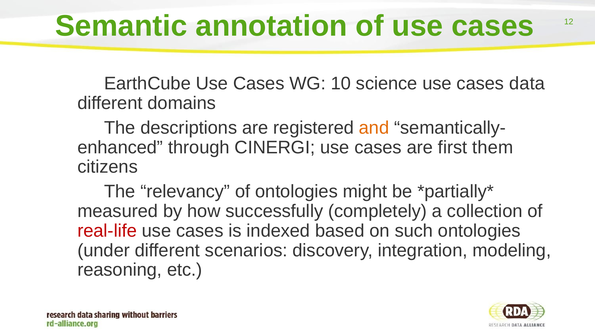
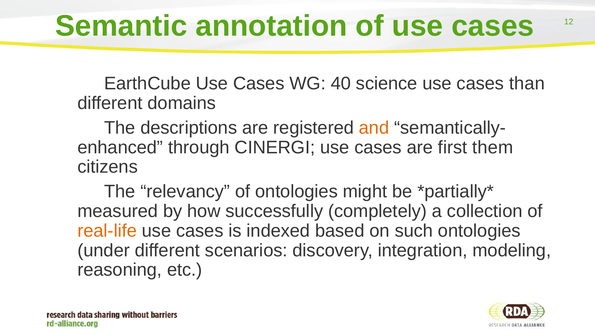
10: 10 -> 40 (341, 84)
data: data -> than (527, 84)
real-life colour: red -> orange (107, 230)
